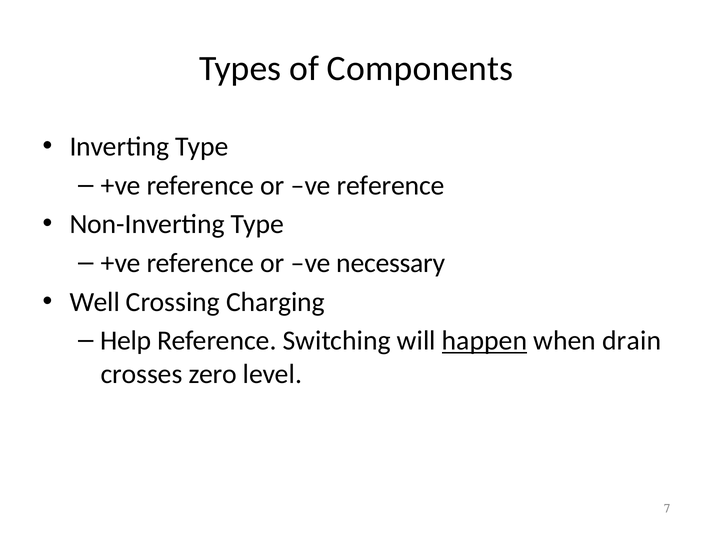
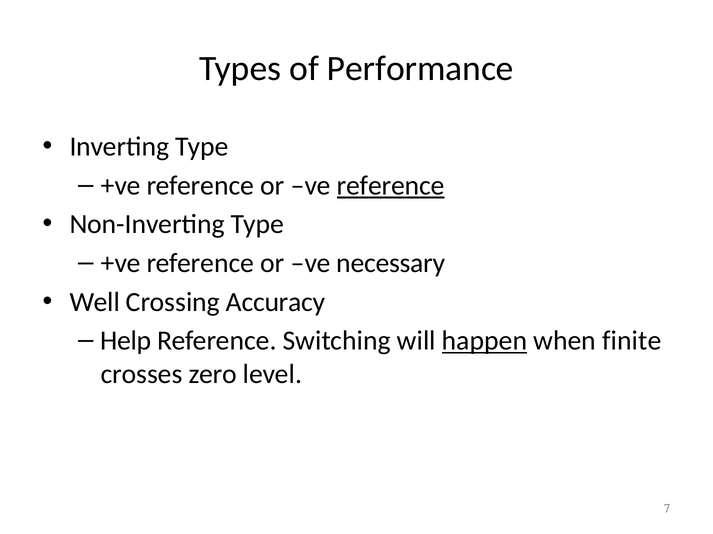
Components: Components -> Performance (420, 68)
reference underline: none -> present (391, 186)
Charging: Charging -> Accuracy (276, 302)
drain: drain -> finite (632, 341)
